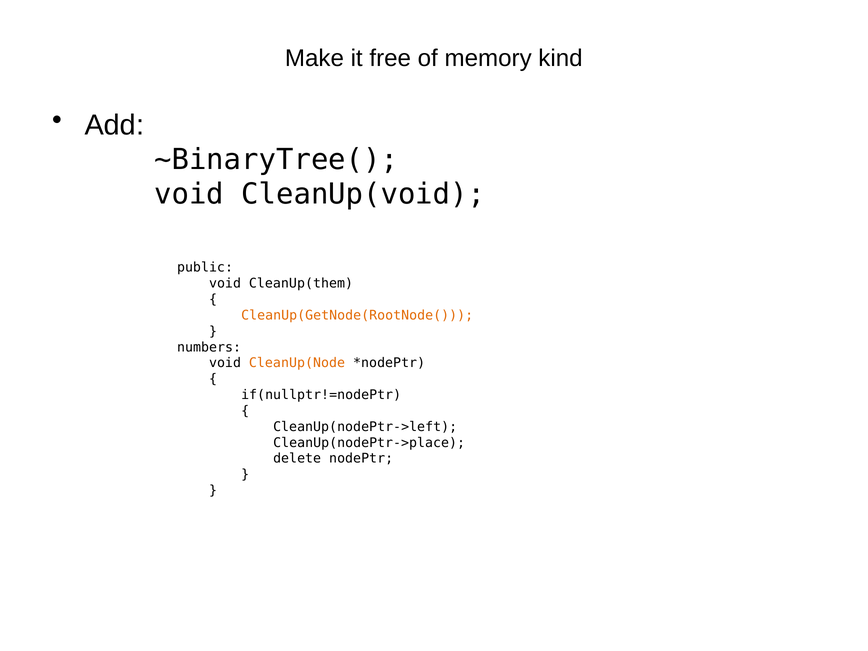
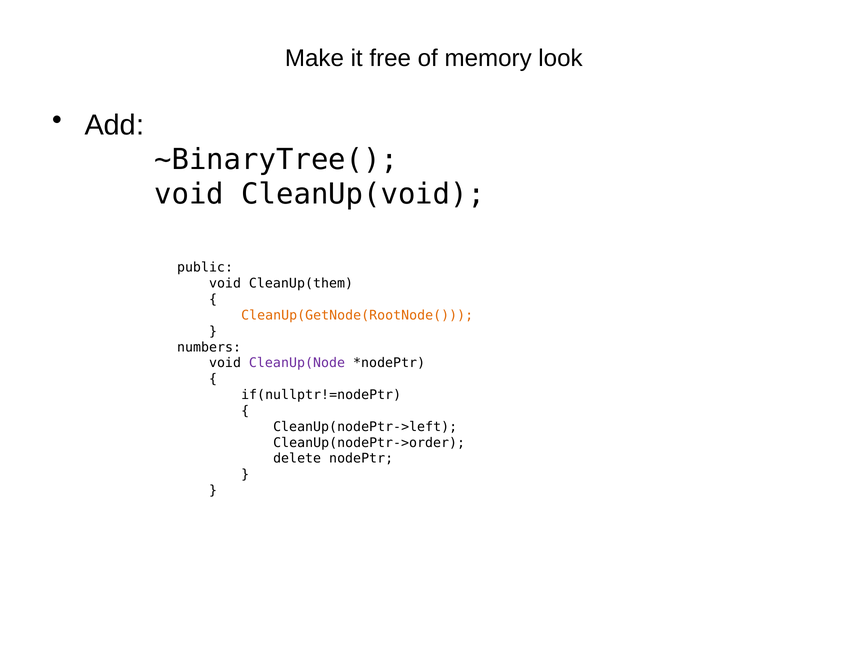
kind: kind -> look (560, 58)
CleanUp(Node colour: orange -> purple (297, 363)
CleanUp(nodePtr->place: CleanUp(nodePtr->place -> CleanUp(nodePtr->order (369, 443)
